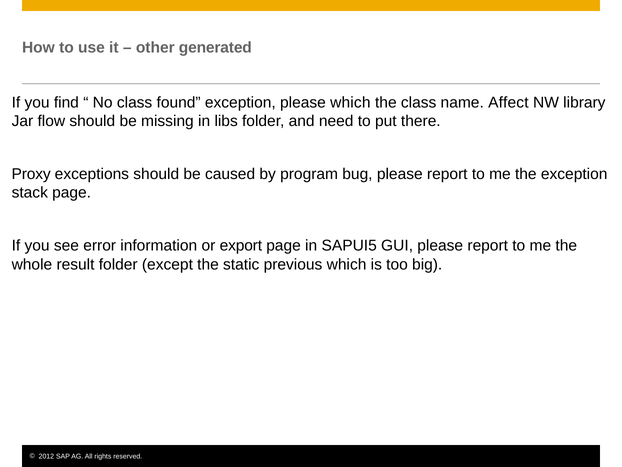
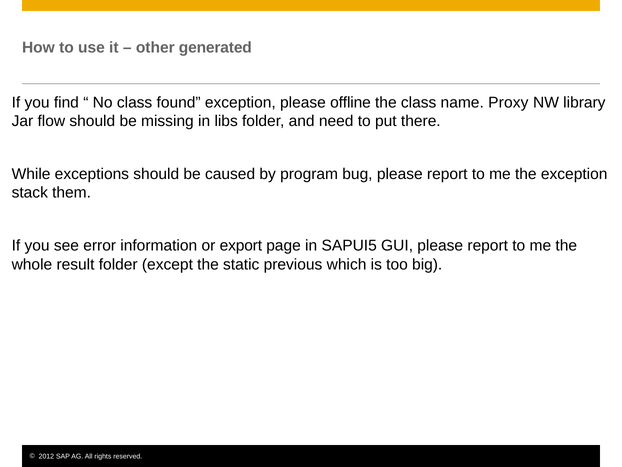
please which: which -> offline (350, 102)
Affect: Affect -> Proxy (508, 102)
Proxy: Proxy -> While (31, 174)
stack page: page -> them (72, 193)
